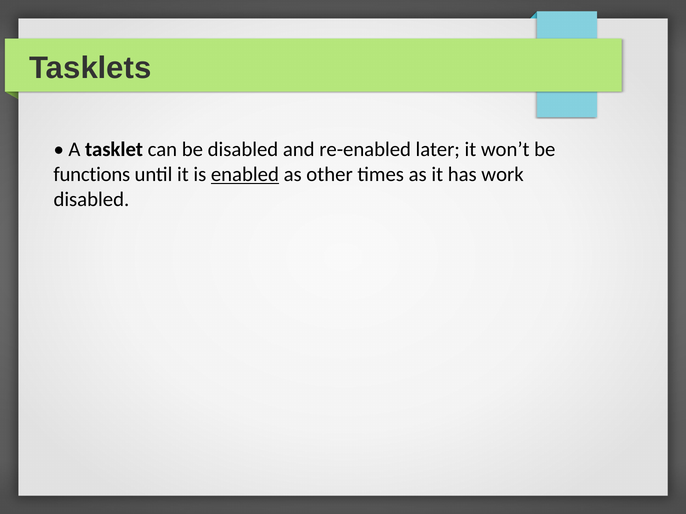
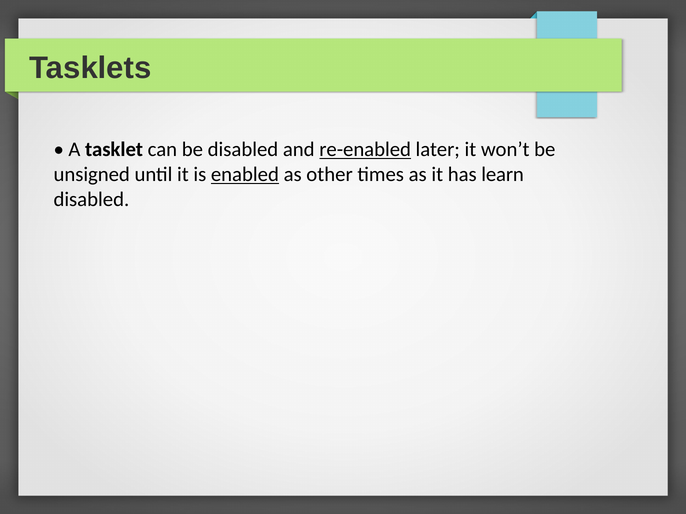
re-enabled underline: none -> present (365, 150)
functions: functions -> unsigned (92, 175)
work: work -> learn (503, 175)
